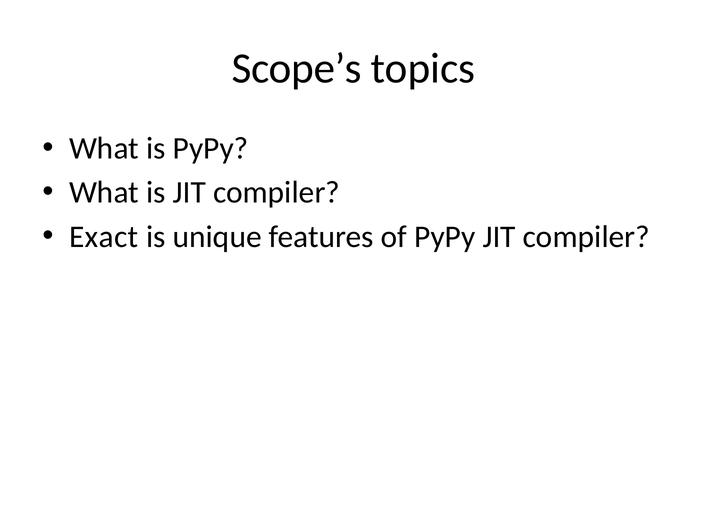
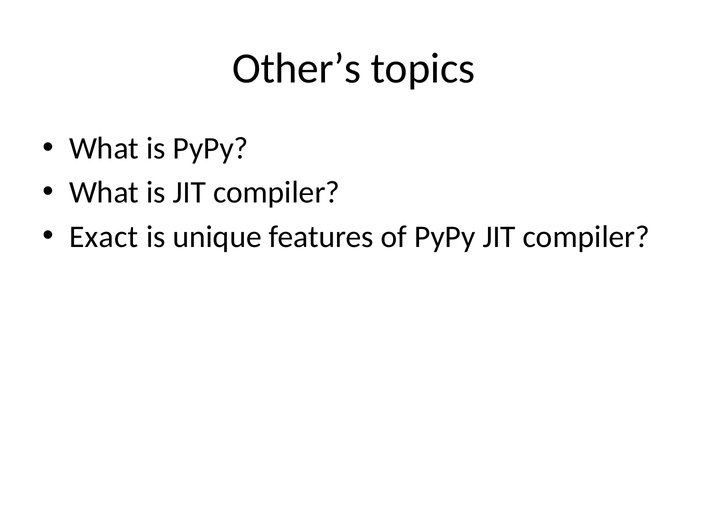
Scope’s: Scope’s -> Other’s (297, 69)
